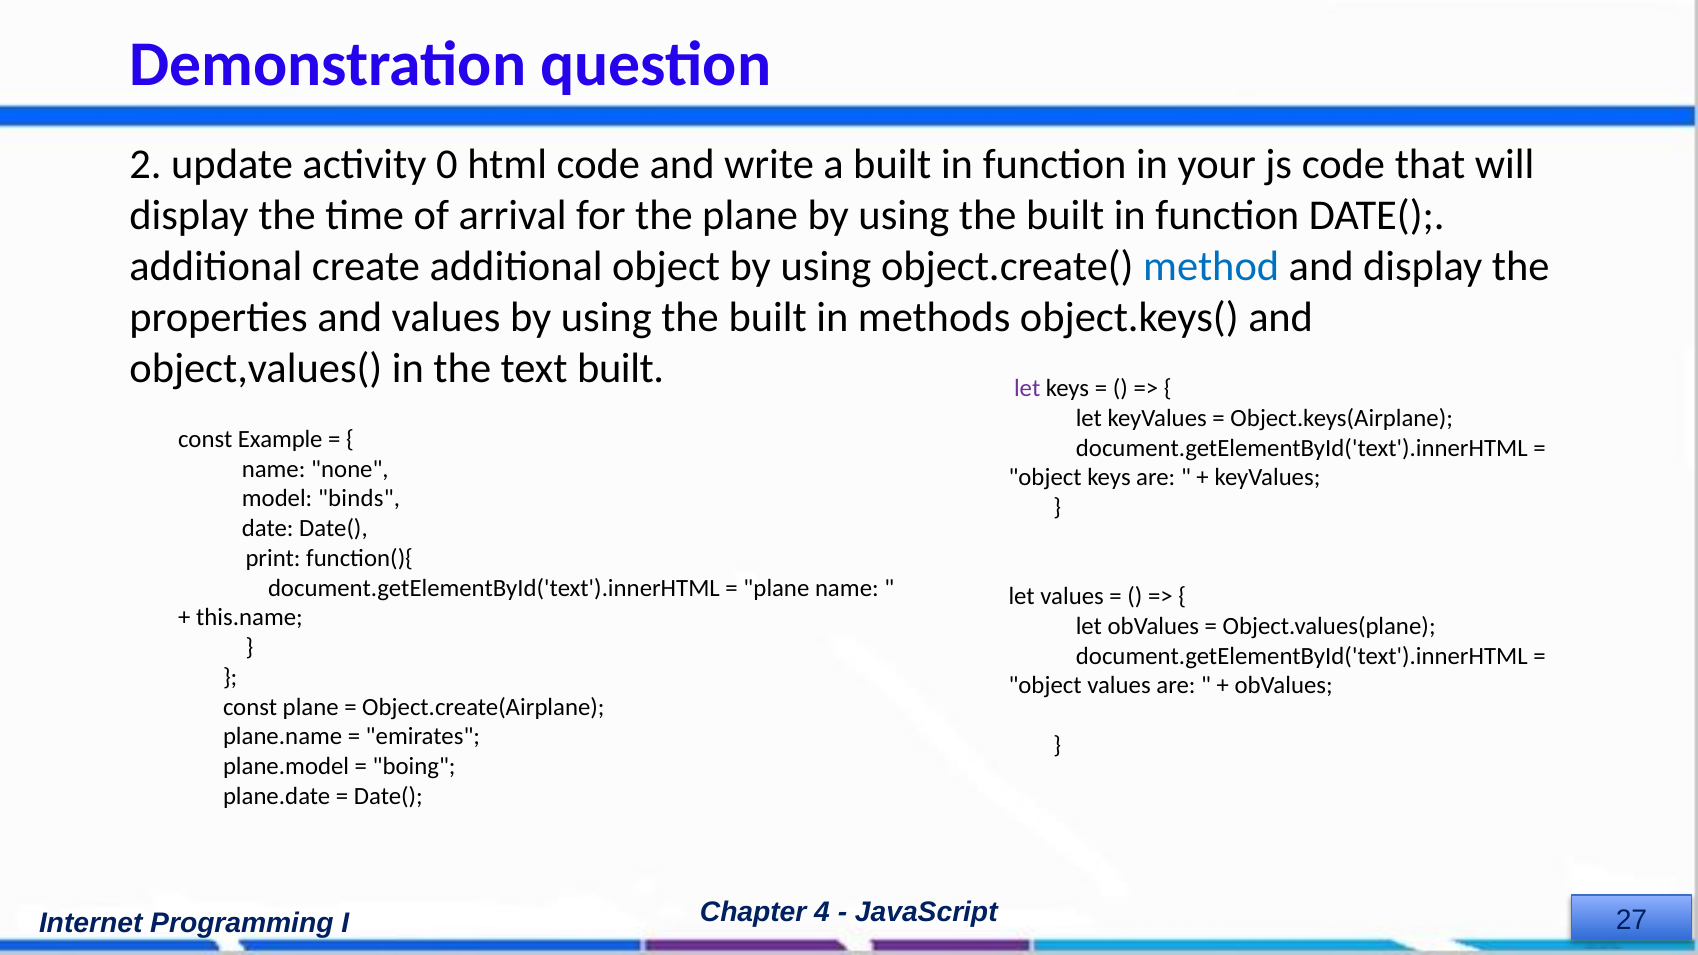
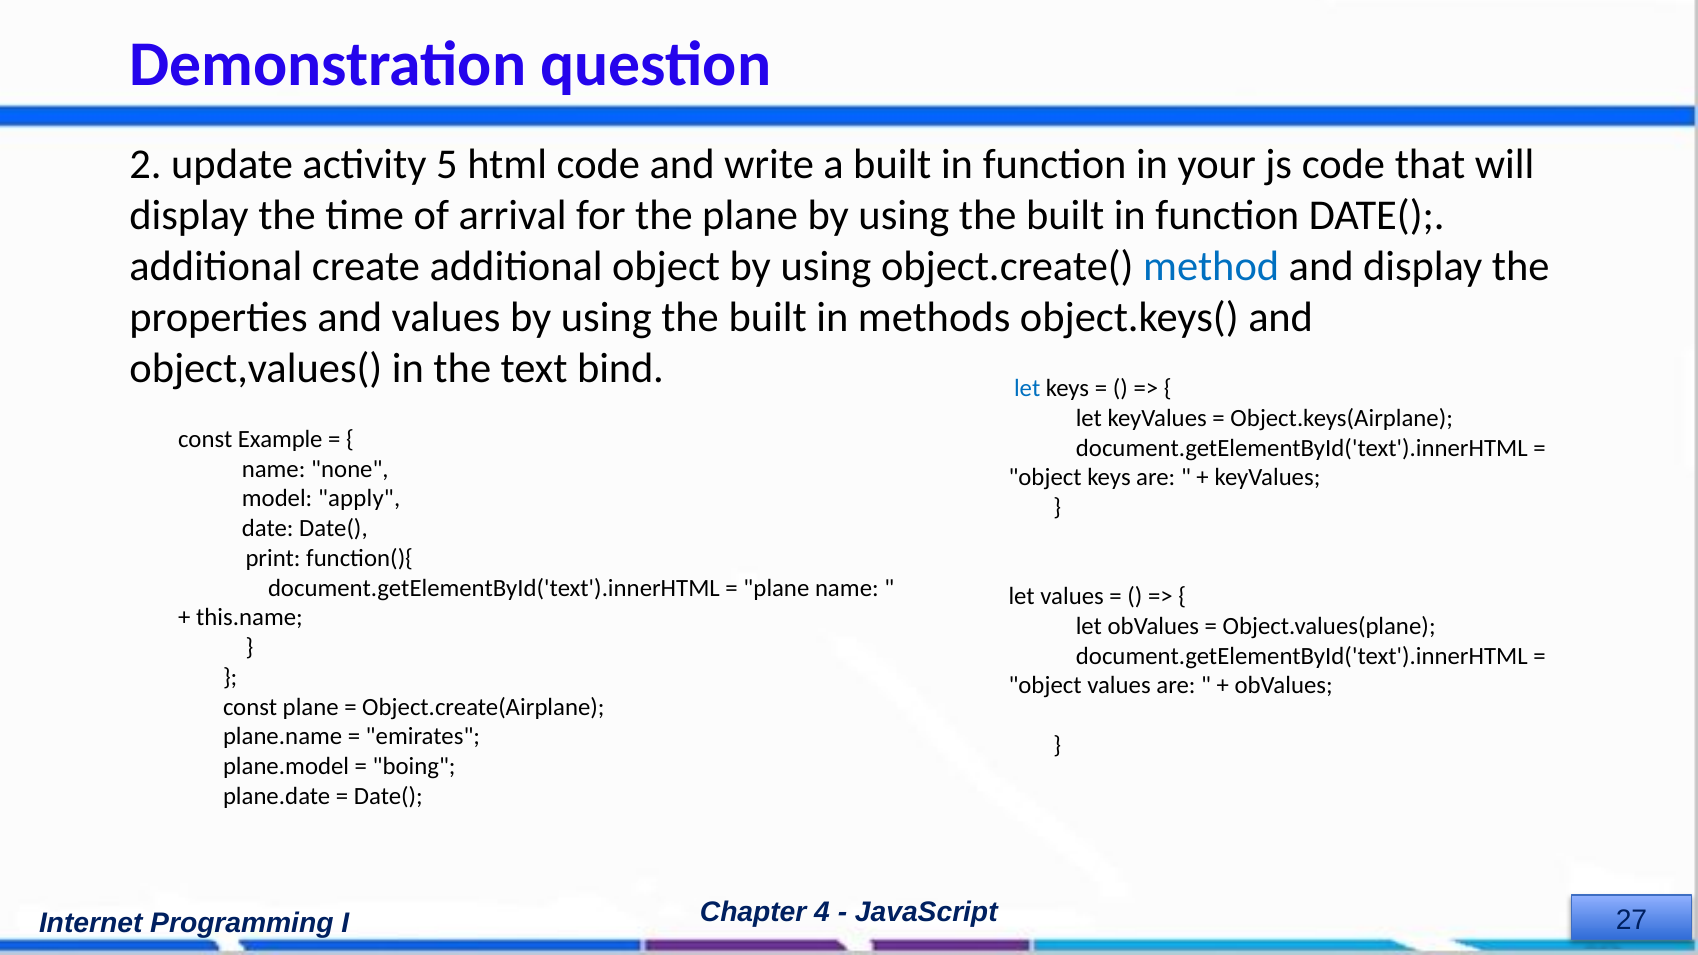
0: 0 -> 5 (447, 165)
text built: built -> bind (621, 368)
let colour: purple -> blue (1027, 388)
binds: binds -> apply (359, 499)
